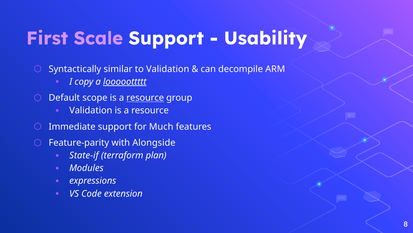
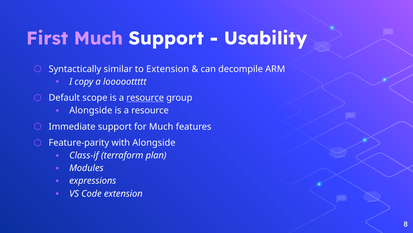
First Scale: Scale -> Much (98, 38)
to Validation: Validation -> Extension (168, 69)
looooottttt underline: present -> none (125, 82)
Validation: Validation -> Alongside (91, 110)
State-if: State-if -> Class-if (84, 155)
